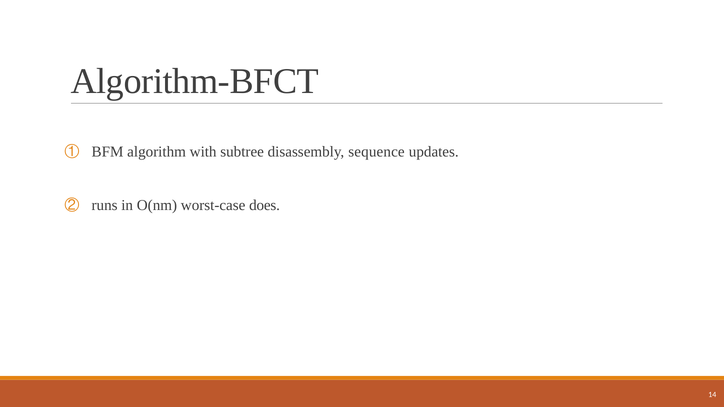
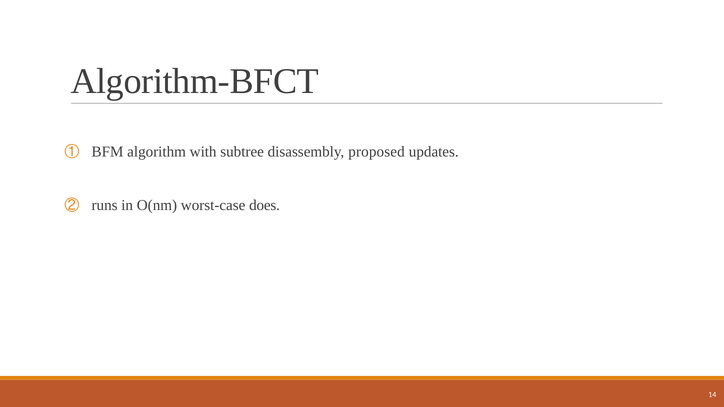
sequence: sequence -> proposed (376, 152)
